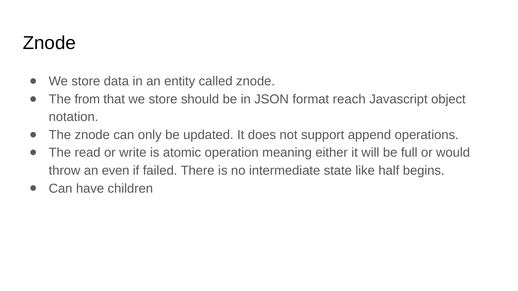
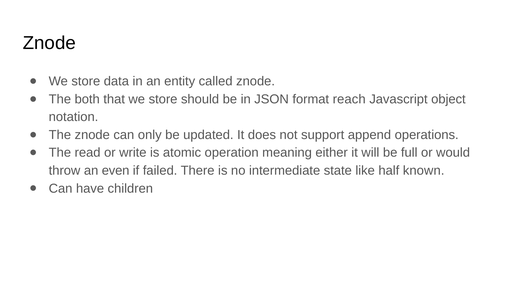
from: from -> both (87, 99)
begins: begins -> known (424, 171)
